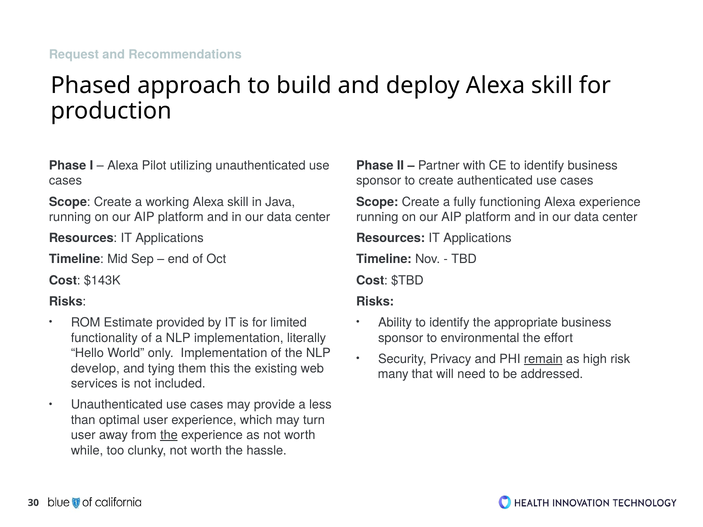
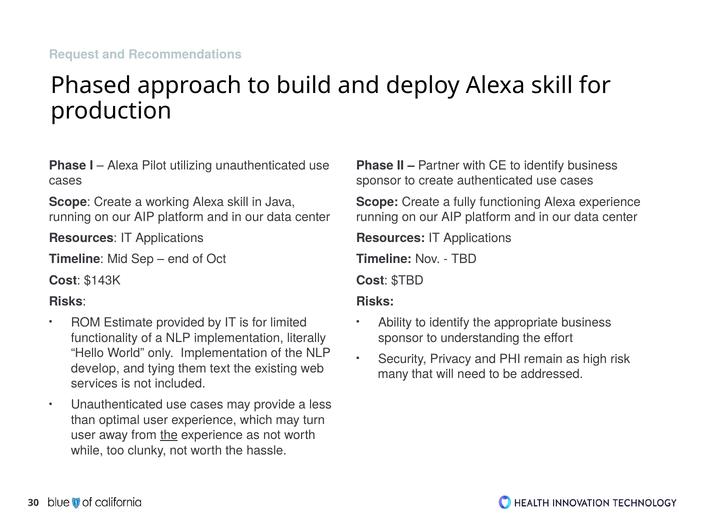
environmental: environmental -> understanding (480, 338)
remain underline: present -> none (543, 359)
this: this -> text (220, 369)
